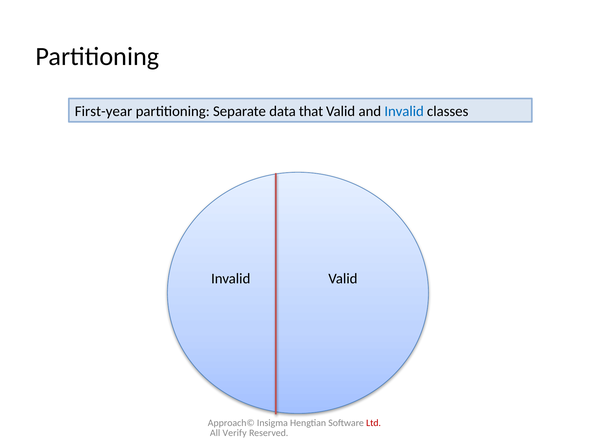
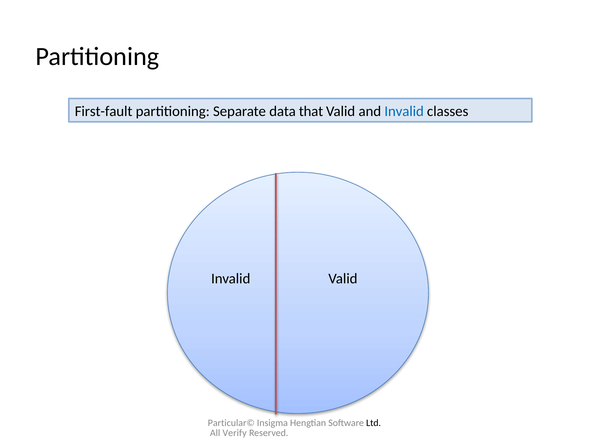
First-year: First-year -> First-fault (104, 111)
Approach©: Approach© -> Particular© (231, 423)
Ltd colour: red -> black (374, 423)
